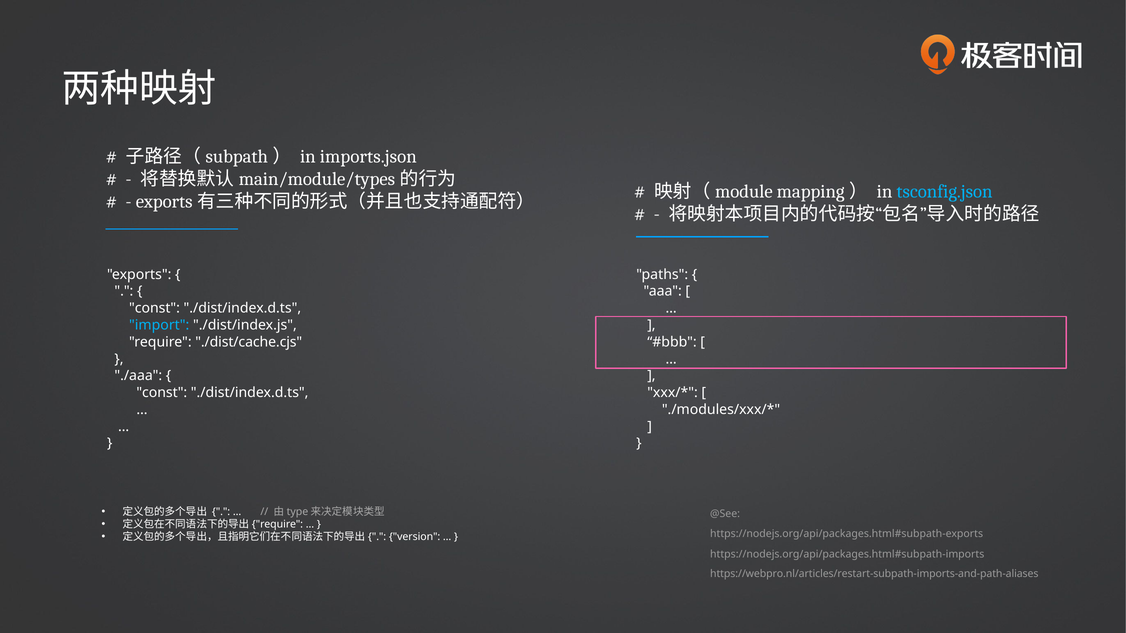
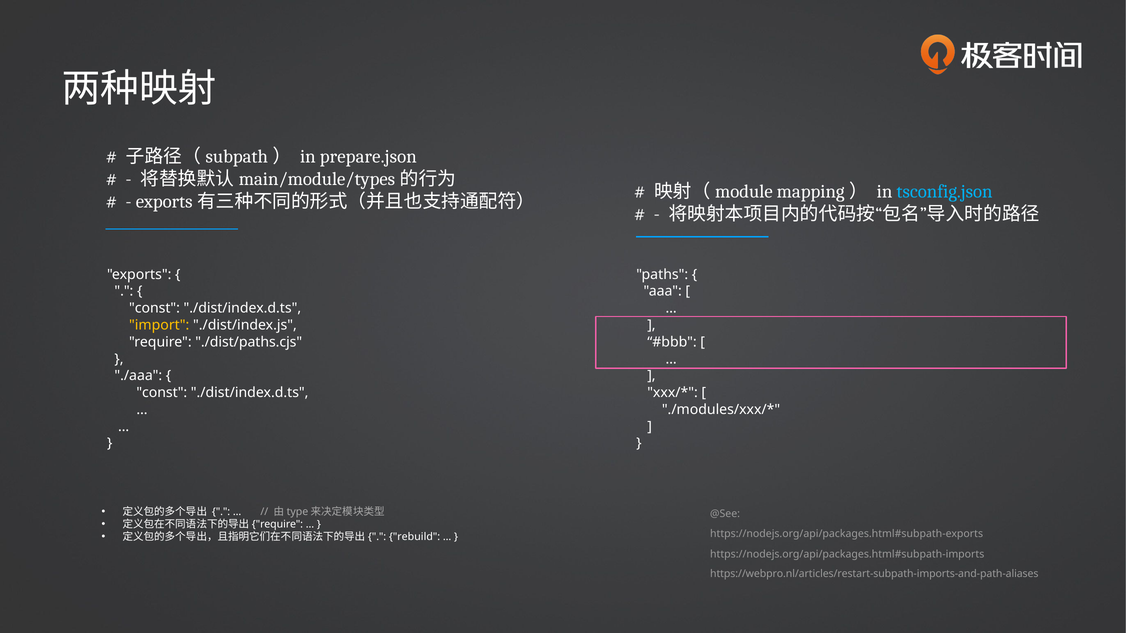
imports.json: imports.json -> prepare.json (368, 157)
import colour: light blue -> yellow (159, 325)
./dist/cache.cjs: ./dist/cache.cjs -> ./dist/paths.cjs (249, 342)
version: version -> rebuild (415, 537)
